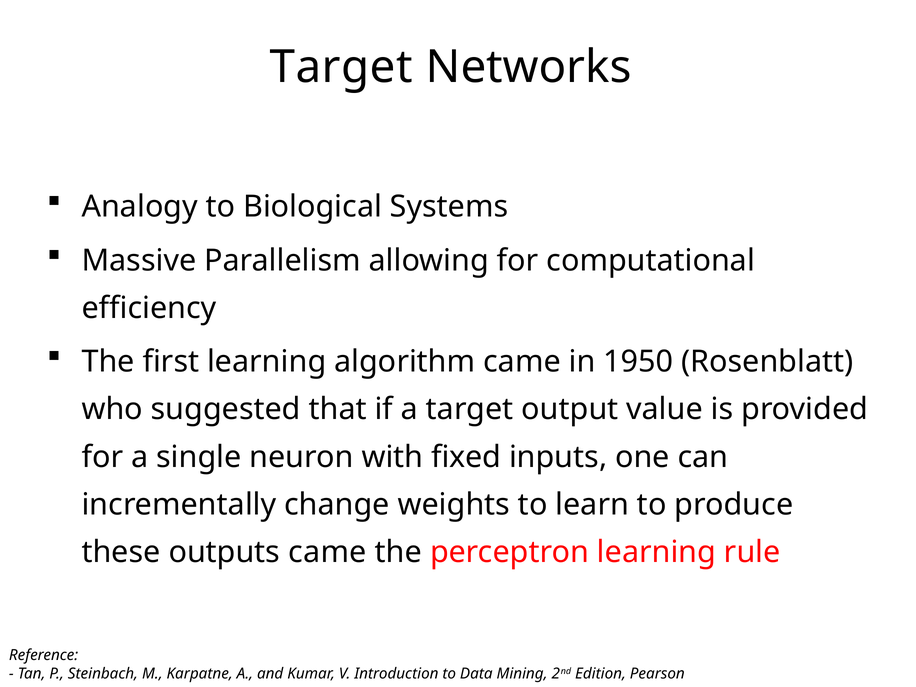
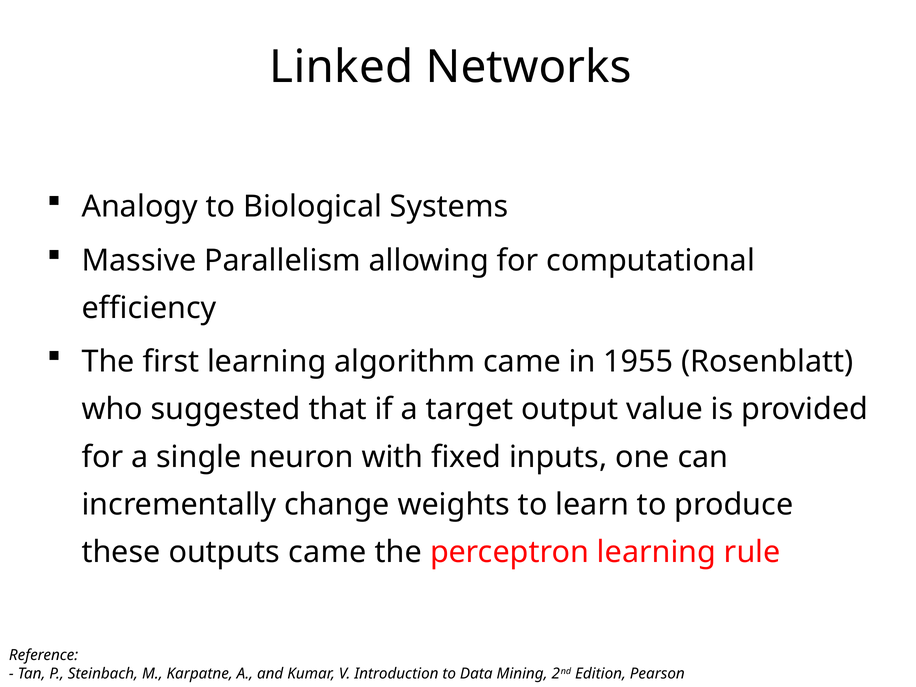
Target: Target -> Linked (341, 67)
1950: 1950 -> 1955 (638, 362)
